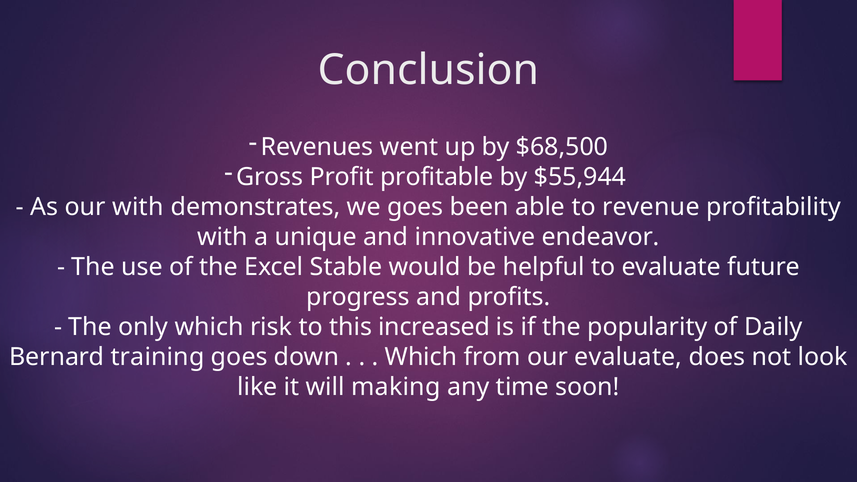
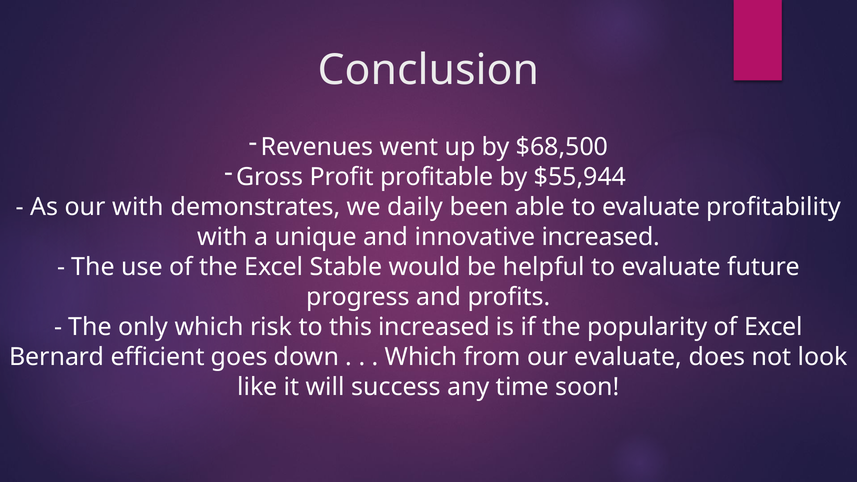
we goes: goes -> daily (415, 207)
able to revenue: revenue -> evaluate (651, 207)
innovative endeavor: endeavor -> increased (601, 237)
of Daily: Daily -> Excel (773, 327)
training: training -> efficient (158, 357)
making: making -> success (396, 387)
